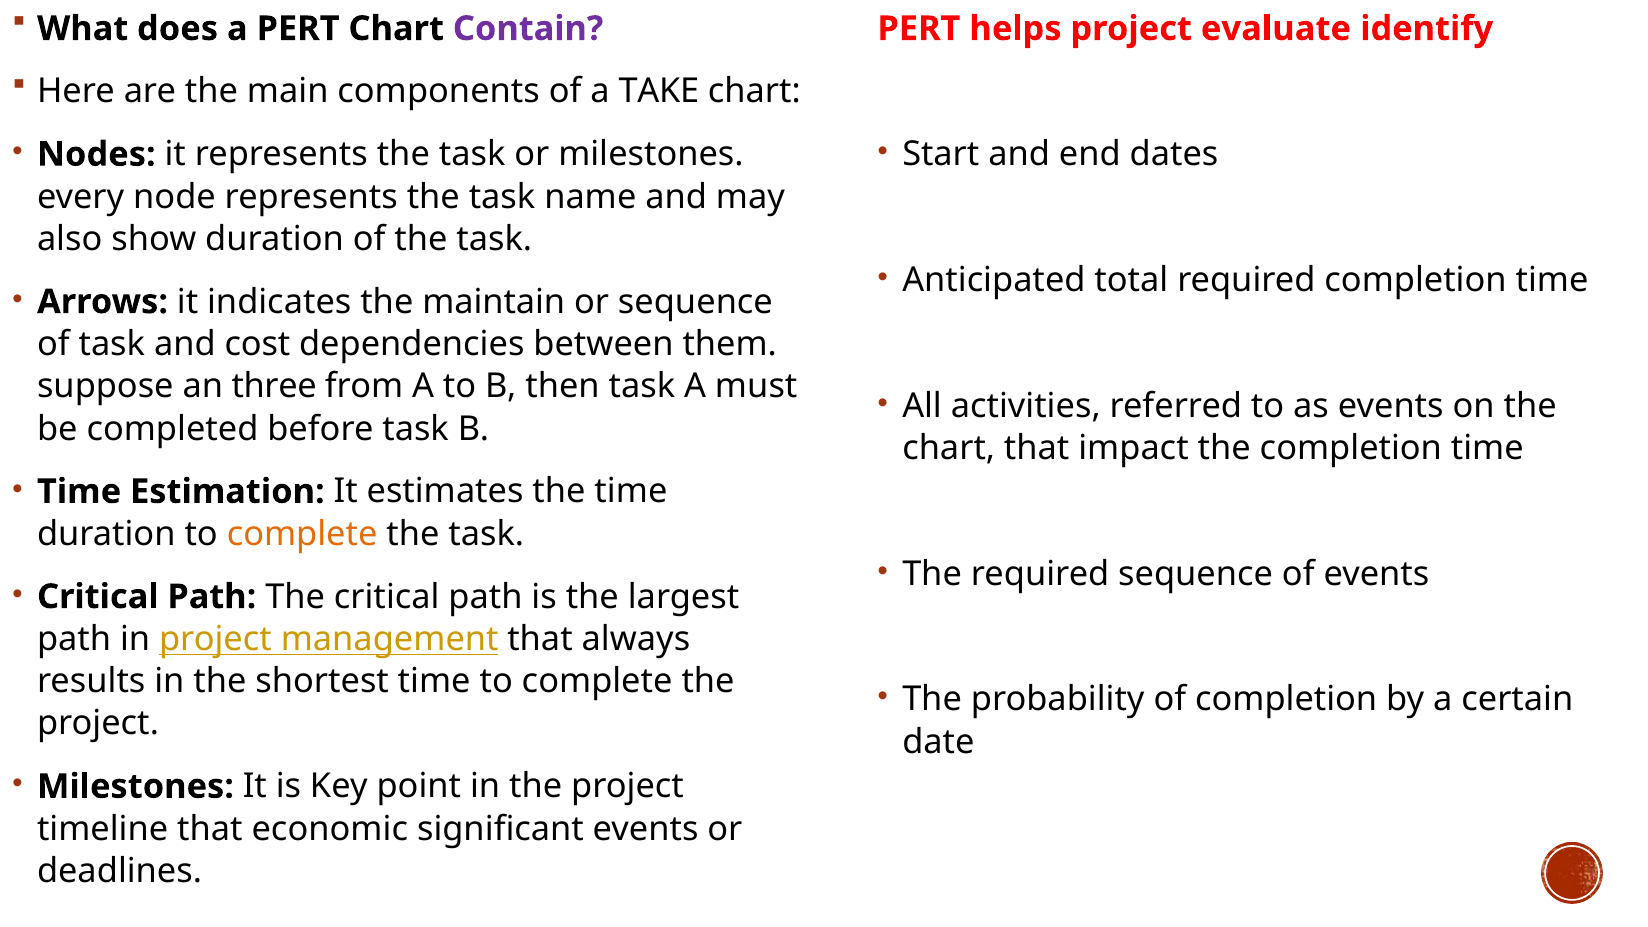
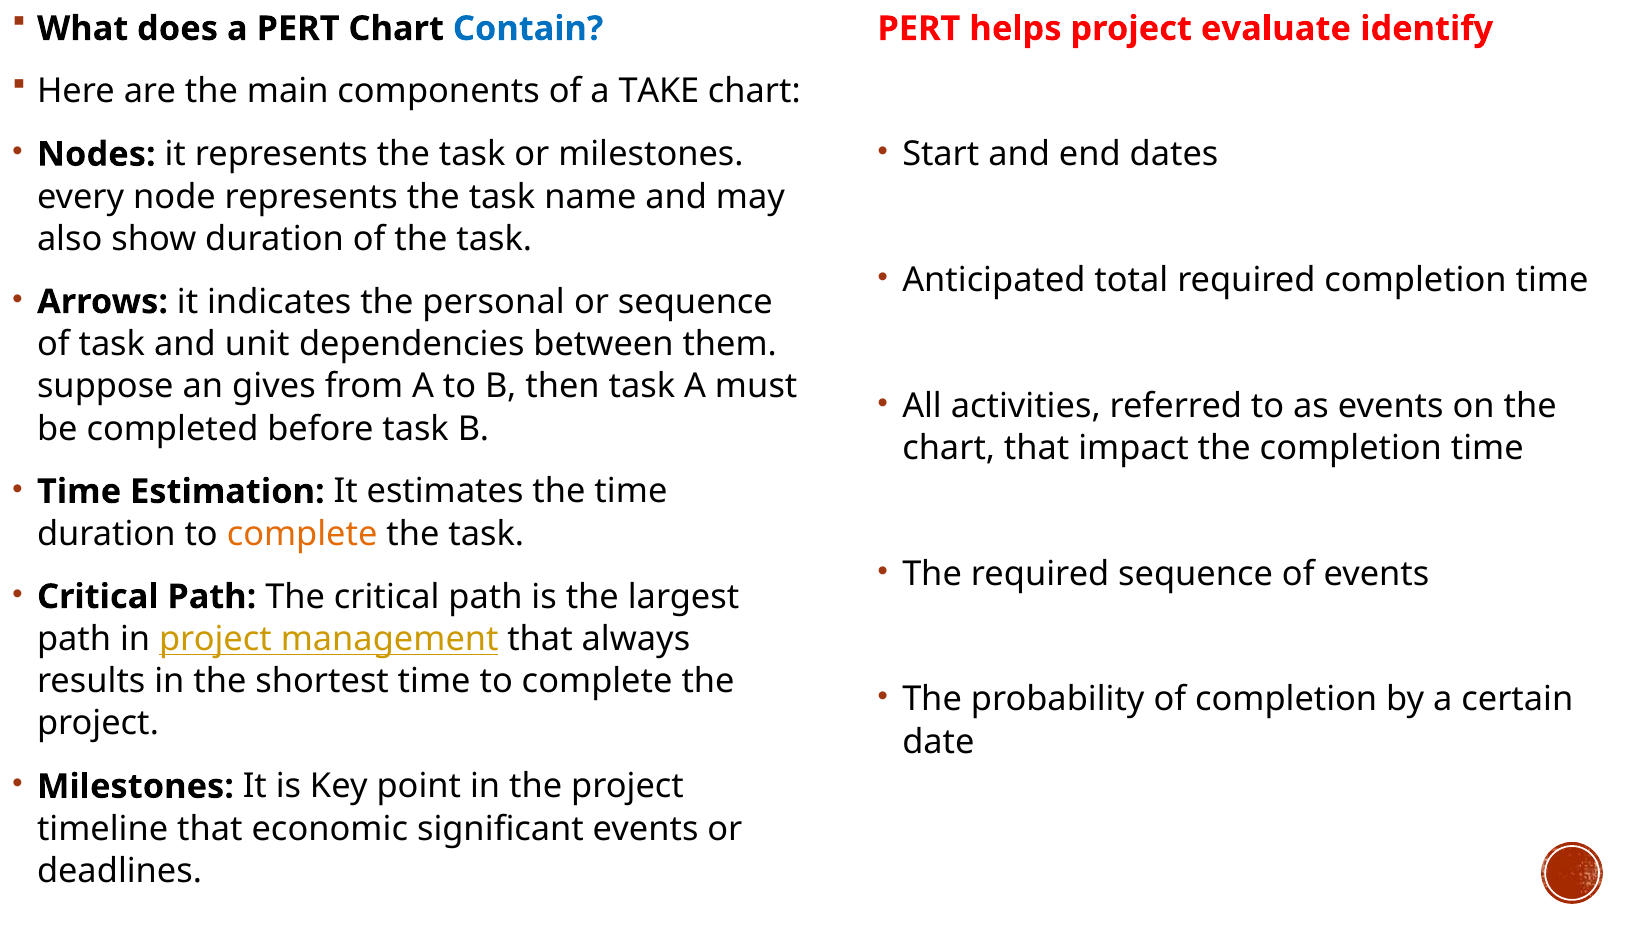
Contain colour: purple -> blue (528, 29)
maintain: maintain -> personal (494, 302)
cost: cost -> unit (257, 344)
three: three -> gives (274, 386)
